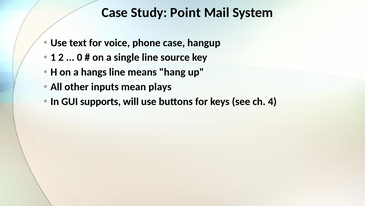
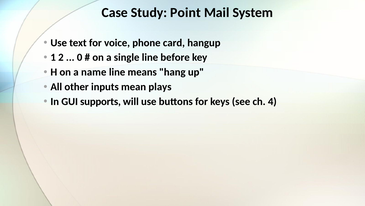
phone case: case -> card (174, 43)
source: source -> before (175, 57)
hangs: hangs -> name (94, 72)
